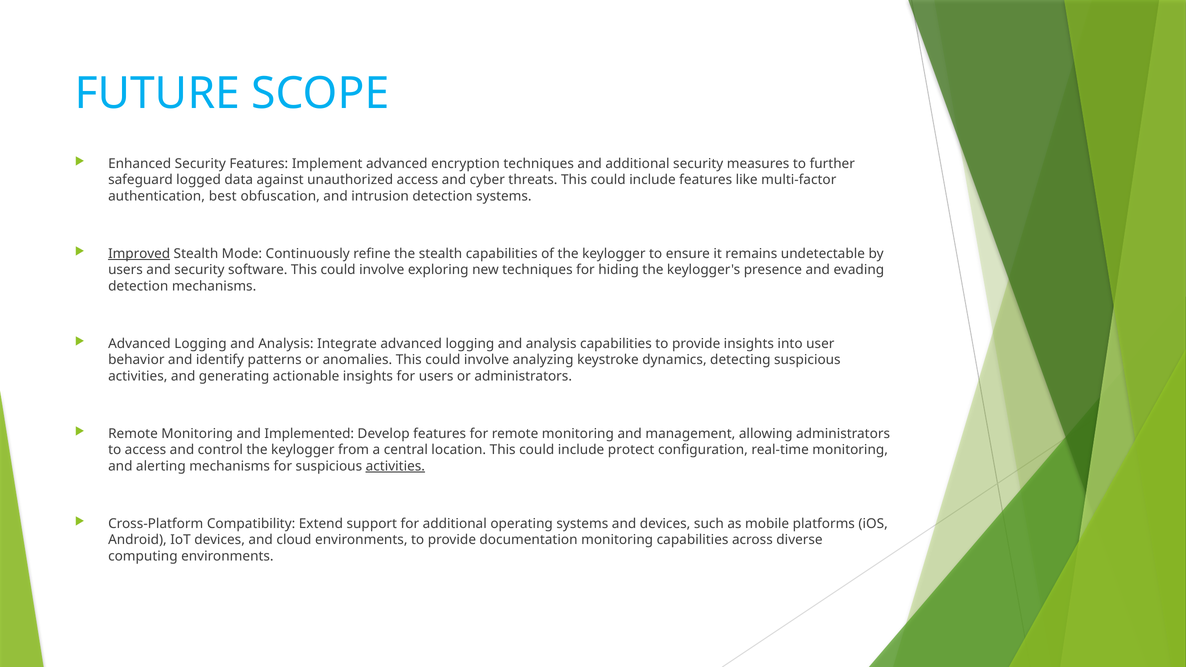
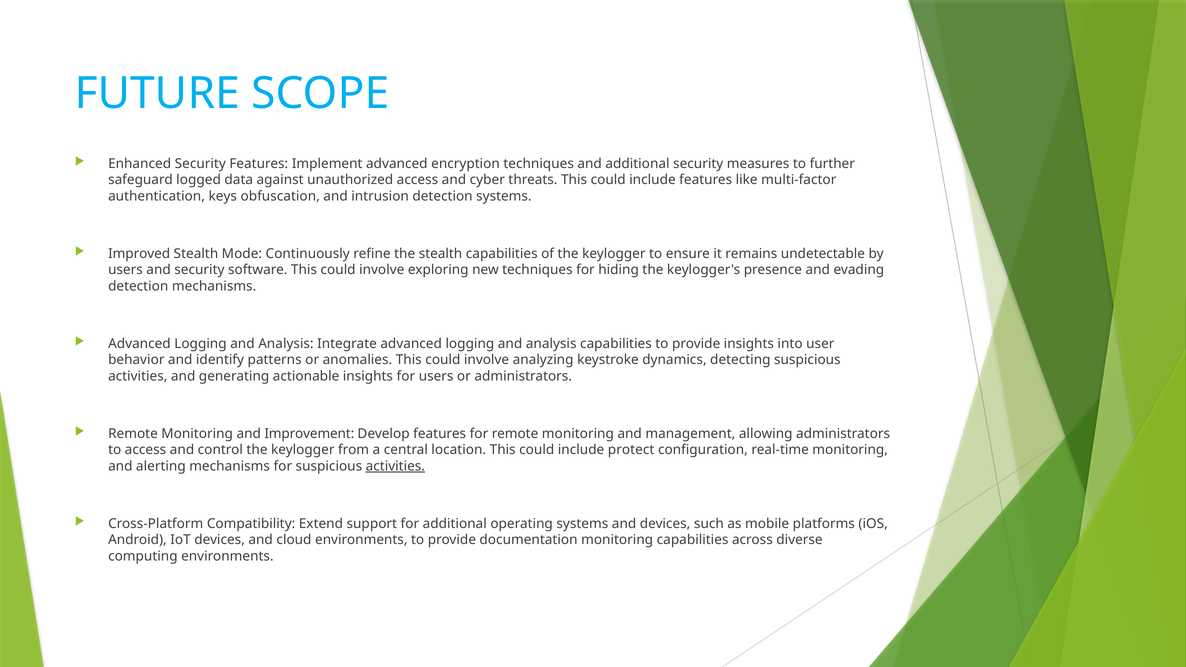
best: best -> keys (223, 196)
Improved underline: present -> none (139, 254)
Implemented: Implemented -> Improvement (309, 434)
